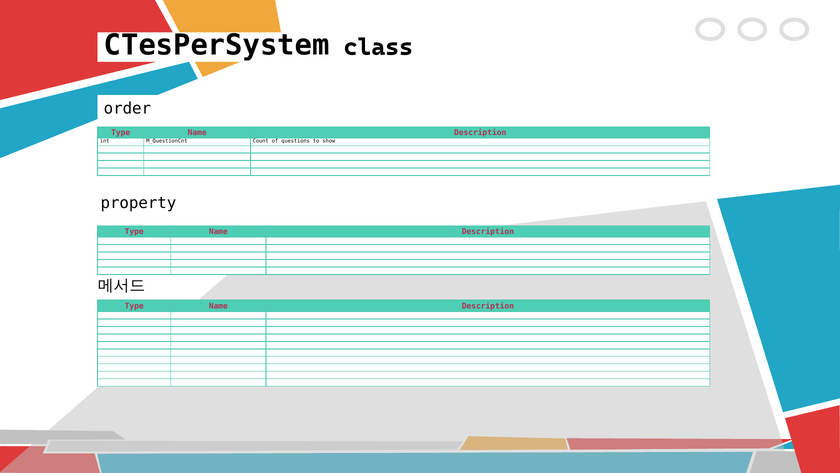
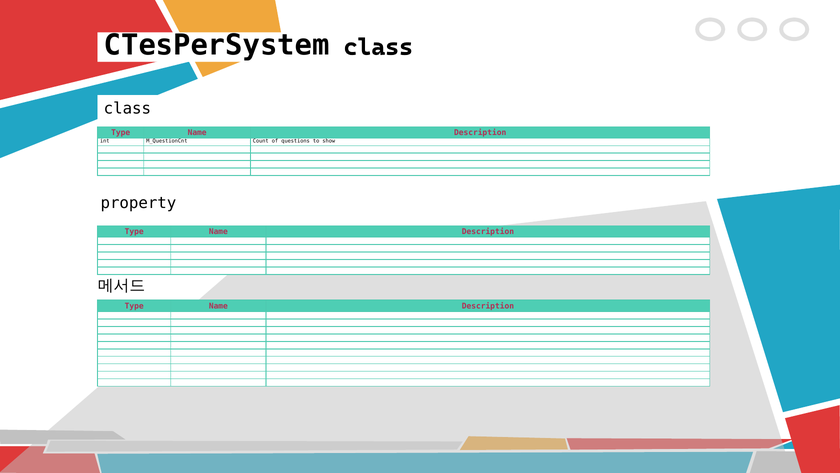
order: order -> class (127, 109)
